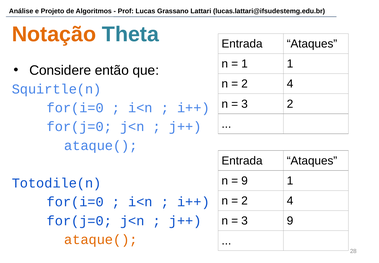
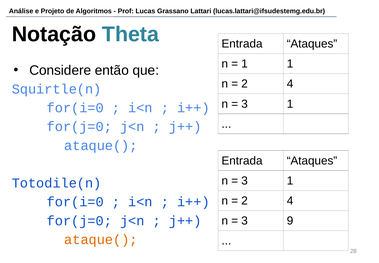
Notação colour: orange -> black (54, 34)
2: 2 -> 1 (290, 104)
9: 9 -> 3 (245, 180)
